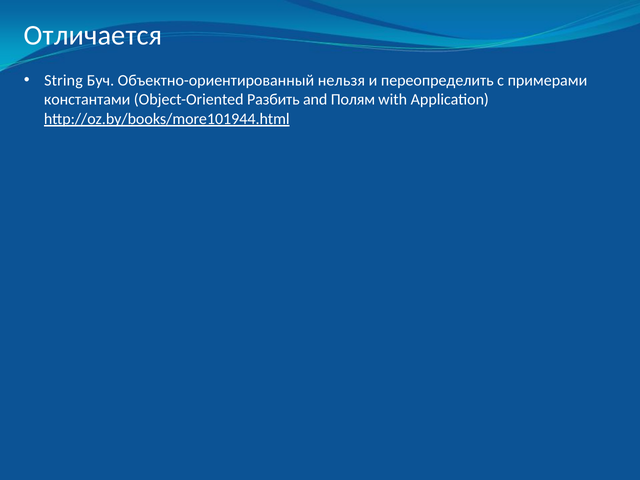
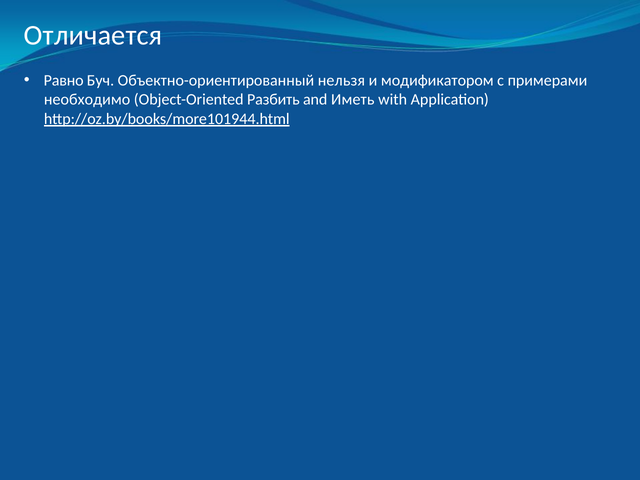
String: String -> Равно (64, 80)
переопределить: переопределить -> модификатором (437, 80)
константами: константами -> необходимо (87, 100)
Полям: Полям -> Иметь (353, 100)
